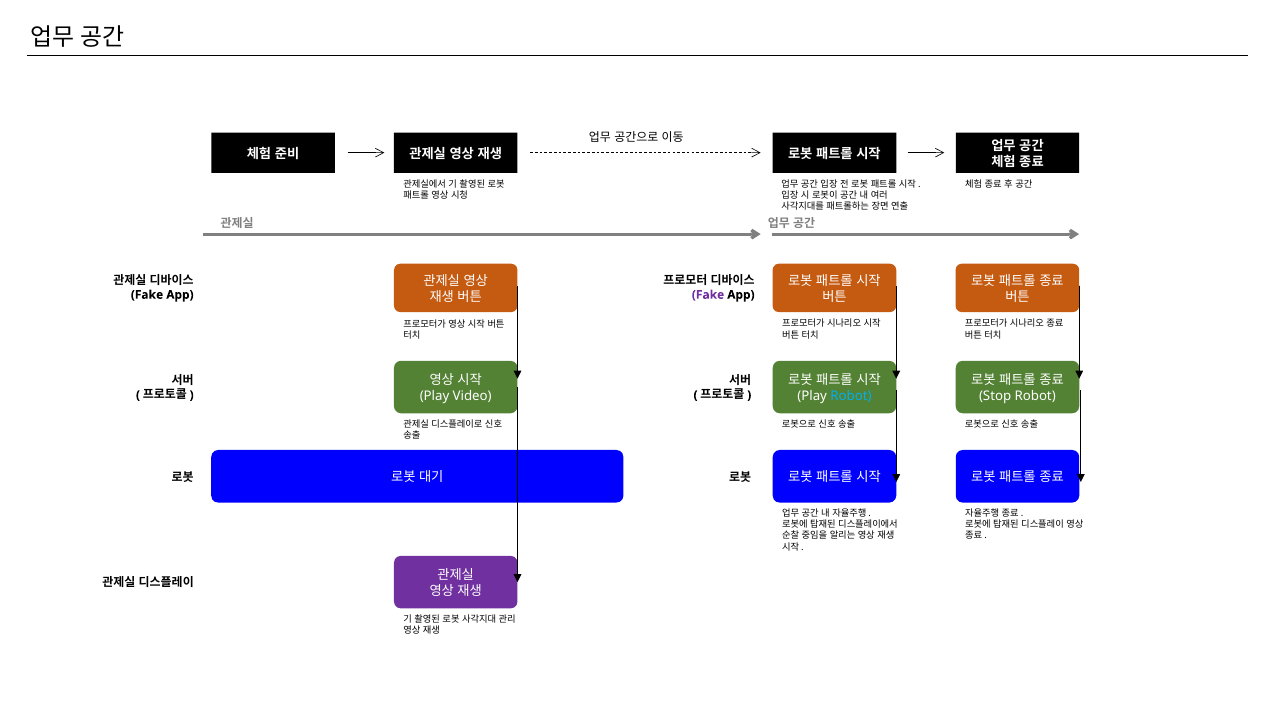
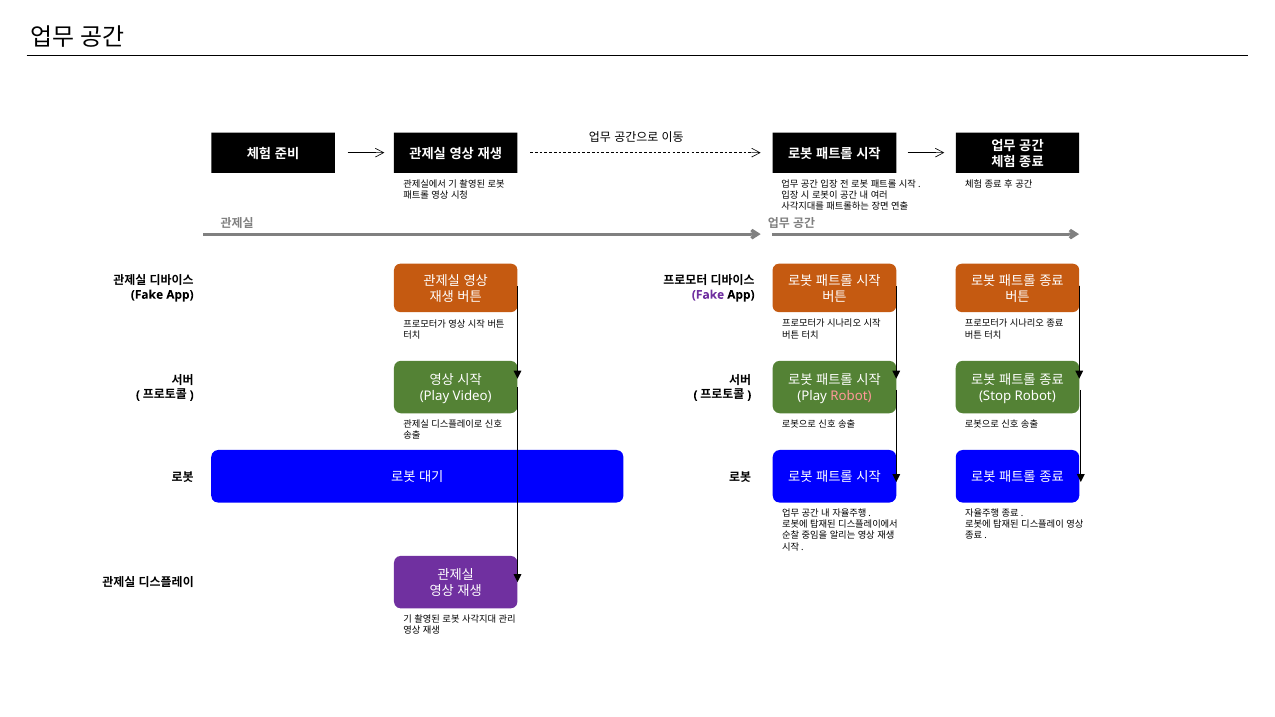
Robot colour: light blue -> pink (851, 396)
